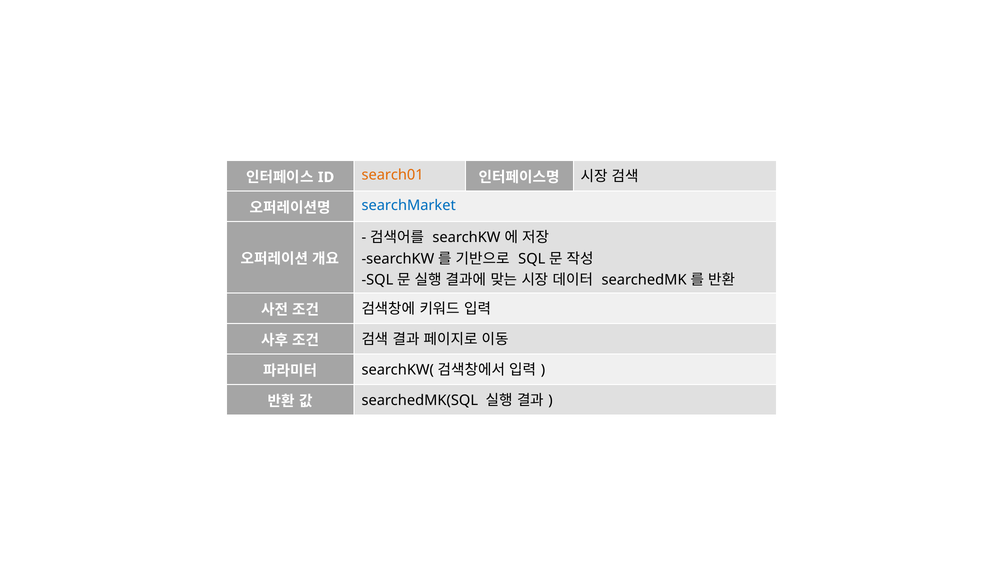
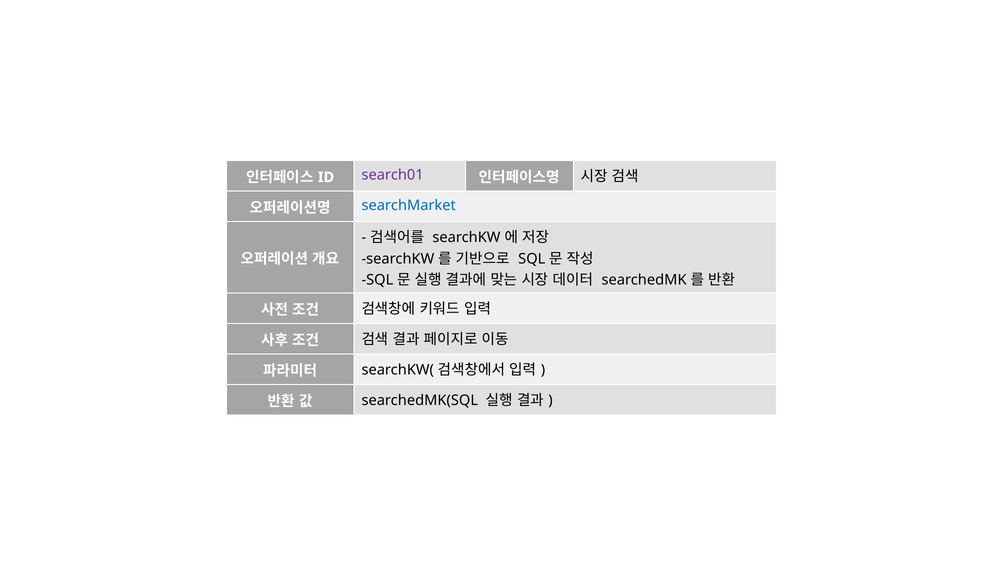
search01 colour: orange -> purple (393, 175)
